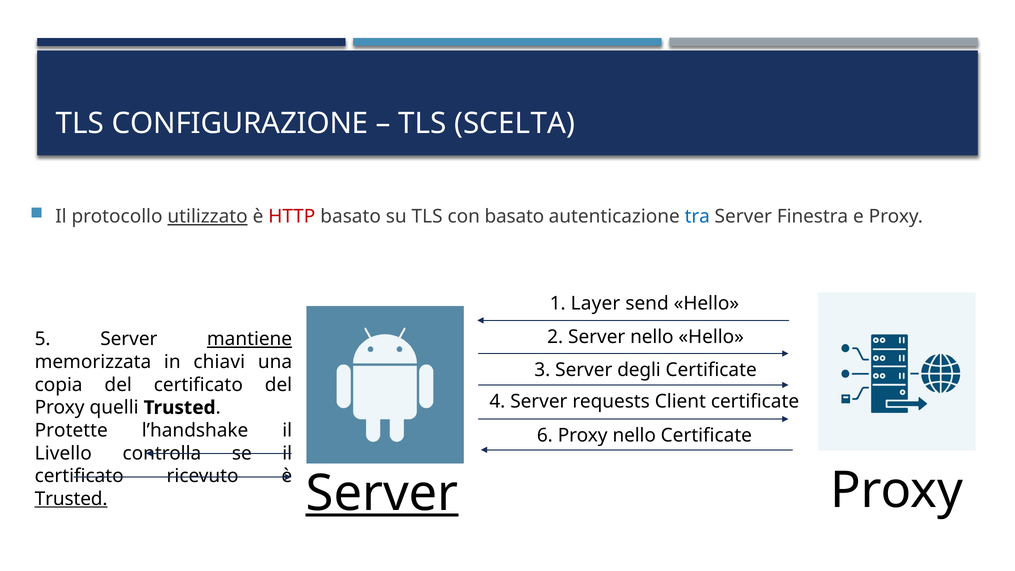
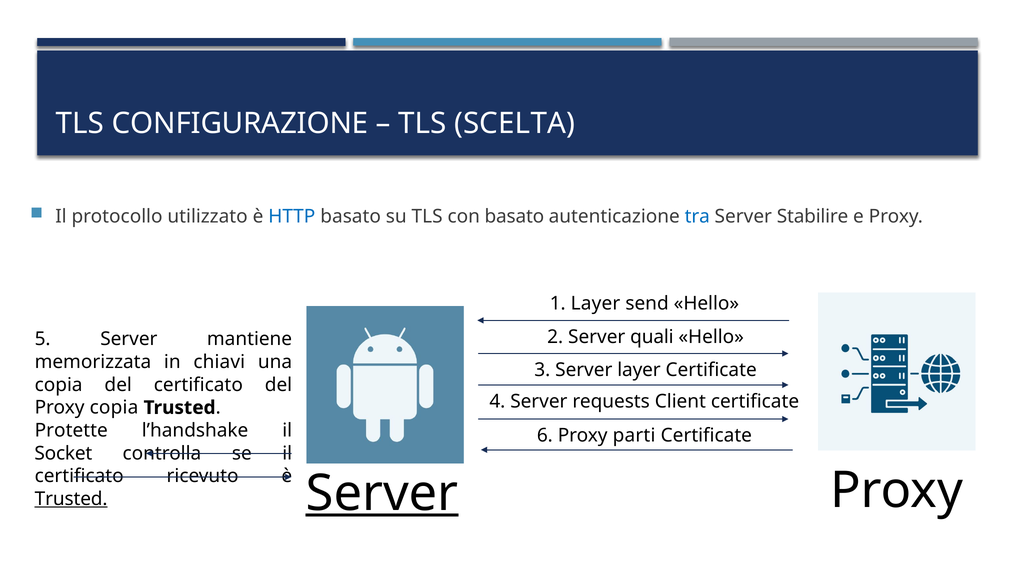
utilizzato underline: present -> none (208, 216)
HTTP colour: red -> blue (292, 216)
Finestra: Finestra -> Stabilire (813, 216)
Server nello: nello -> quali (652, 337)
mantiene underline: present -> none (250, 339)
Server degli: degli -> layer (639, 370)
Proxy quelli: quelli -> copia (114, 408)
Proxy nello: nello -> parti (634, 435)
Livello: Livello -> Socket (63, 453)
